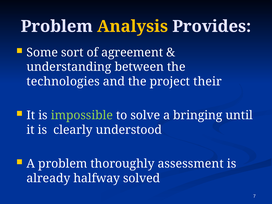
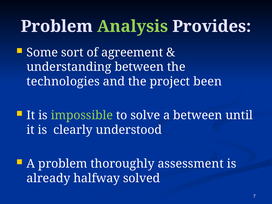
Analysis colour: yellow -> light green (133, 26)
their: their -> been (208, 82)
a bringing: bringing -> between (198, 115)
